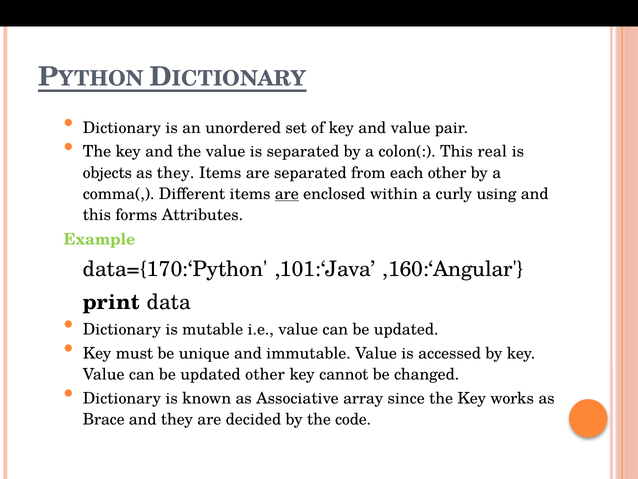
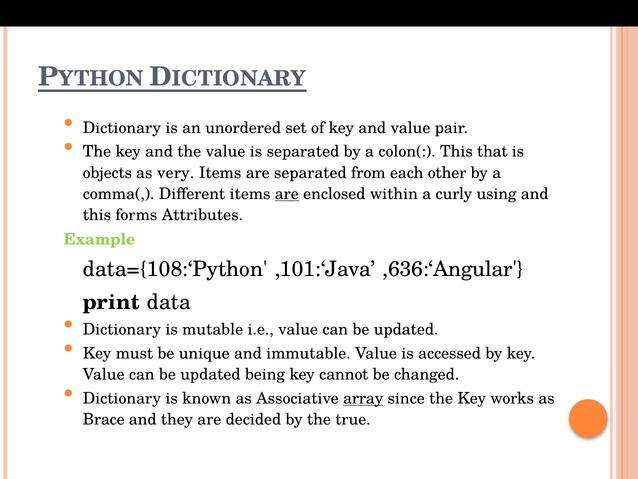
real: real -> that (492, 152)
as they: they -> very (176, 173)
data={170:‘Python: data={170:‘Python -> data={108:‘Python (175, 269)
,160:‘Angular: ,160:‘Angular -> ,636:‘Angular (453, 269)
updated other: other -> being (265, 374)
array underline: none -> present (363, 398)
code: code -> true (353, 419)
